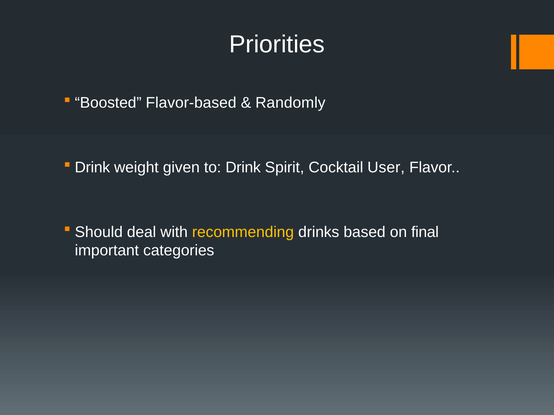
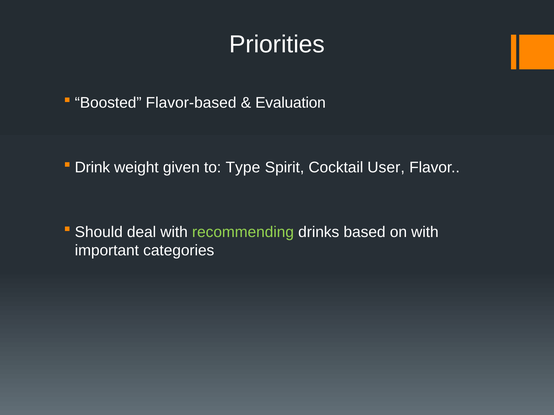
Randomly: Randomly -> Evaluation (291, 103)
to Drink: Drink -> Type (243, 168)
recommending colour: yellow -> light green (243, 232)
on final: final -> with (425, 232)
